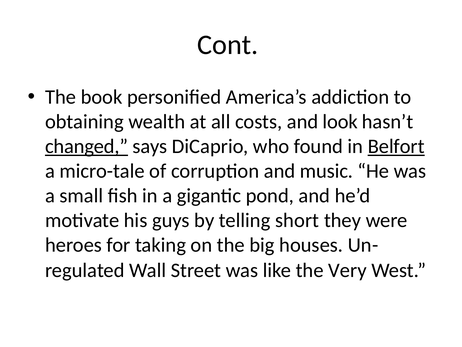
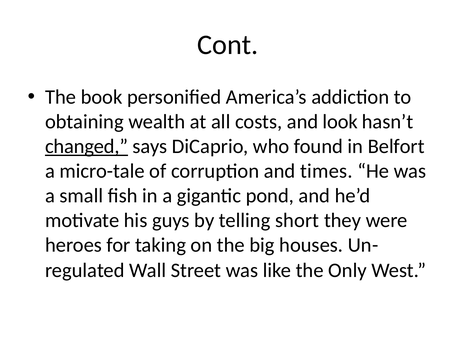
Belfort underline: present -> none (396, 146)
music: music -> times (326, 171)
Very: Very -> Only (347, 270)
